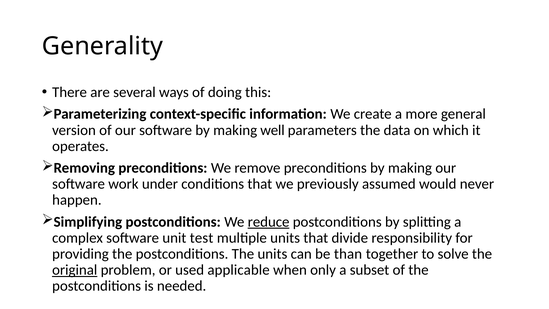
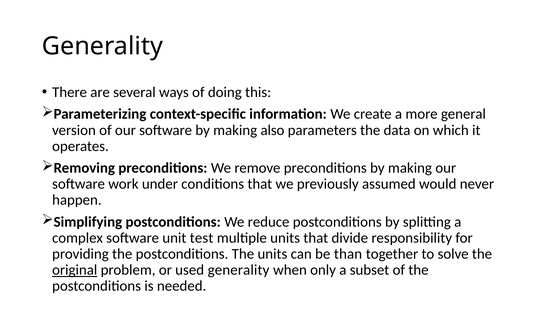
well: well -> also (272, 130)
reduce underline: present -> none (269, 222)
used applicable: applicable -> generality (239, 270)
